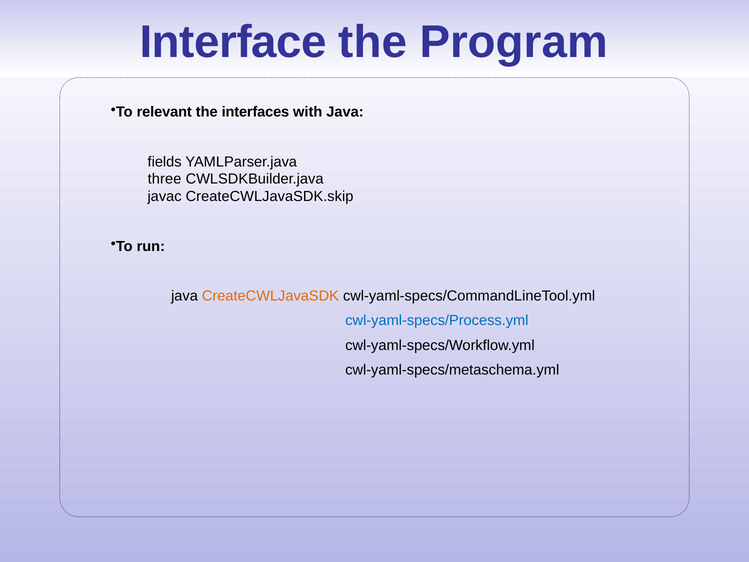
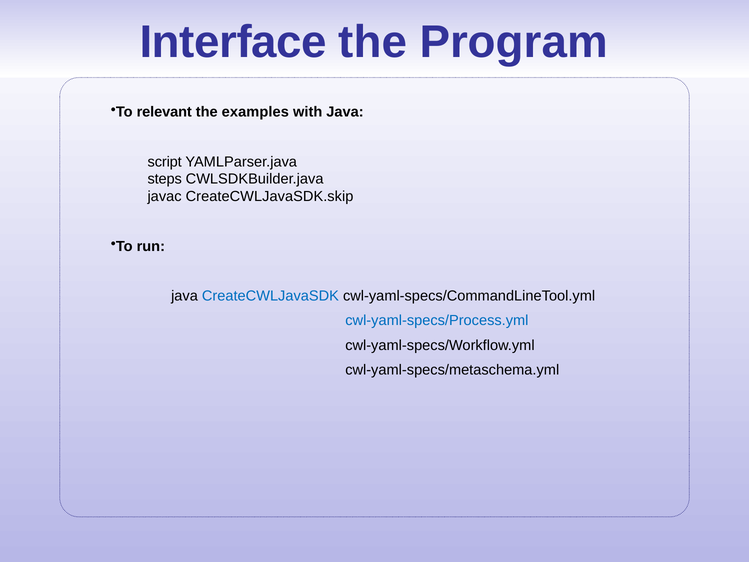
interfaces: interfaces -> examples (255, 112)
fields: fields -> script (165, 162)
three: three -> steps (165, 179)
CreateCWLJavaSDK colour: orange -> blue (270, 296)
